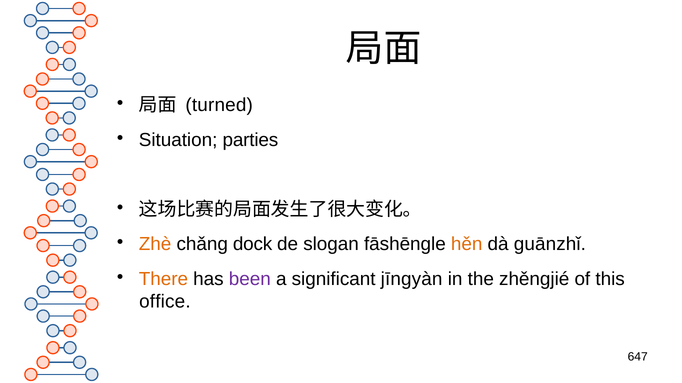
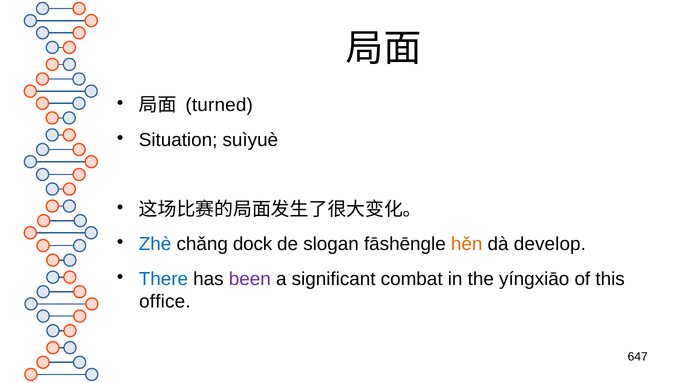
parties: parties -> suìyuè (250, 140)
Zhè colour: orange -> blue (155, 245)
guānzhǐ: guānzhǐ -> develop (550, 245)
There colour: orange -> blue (163, 279)
jīngyàn: jīngyàn -> combat (412, 279)
zhěngjié: zhěngjié -> yíngxiāo (534, 279)
